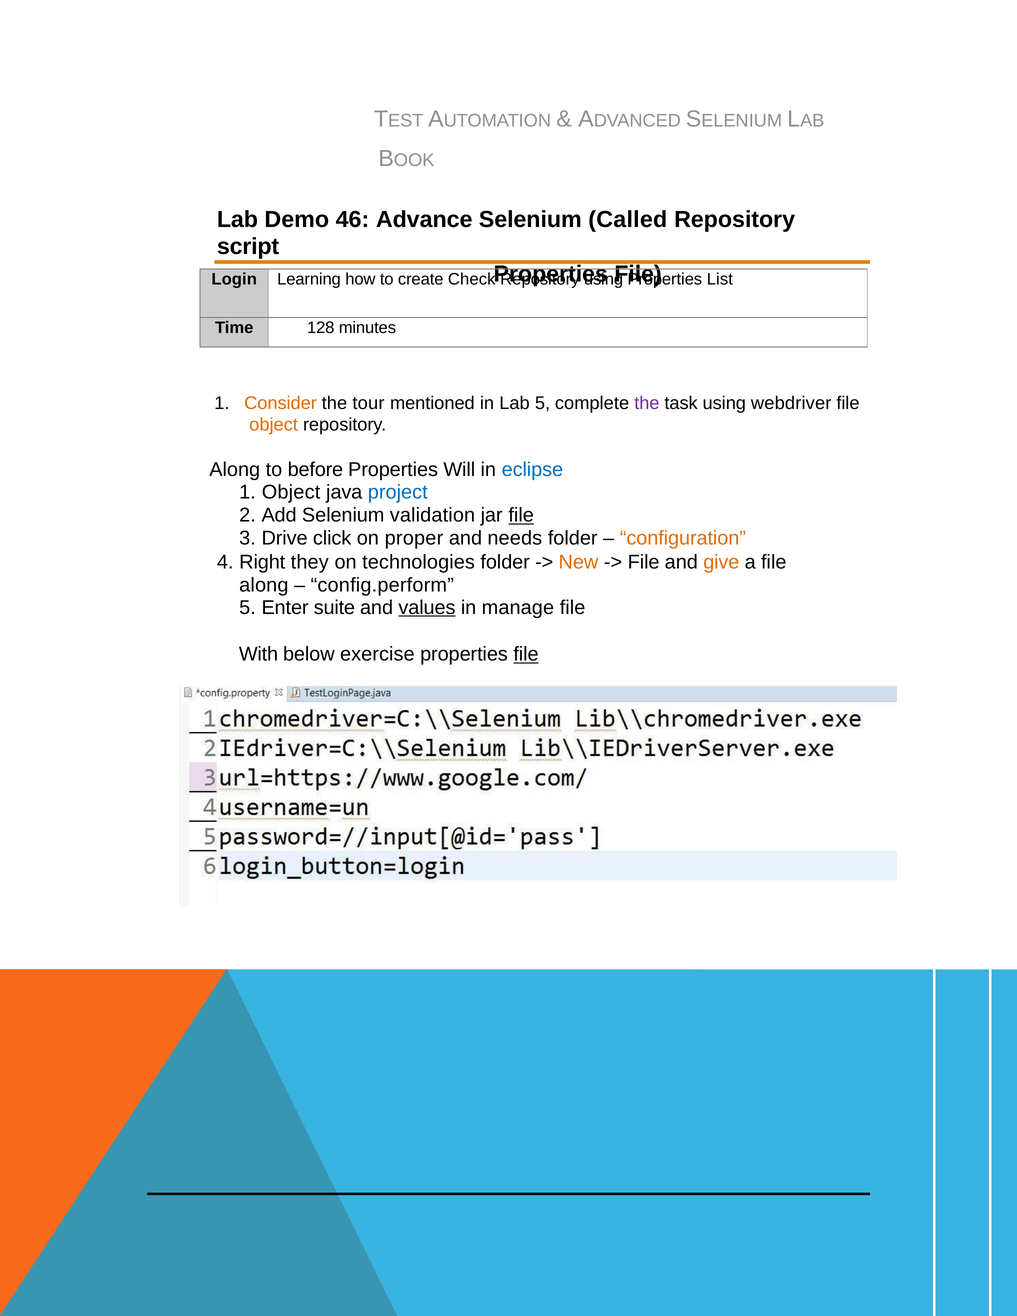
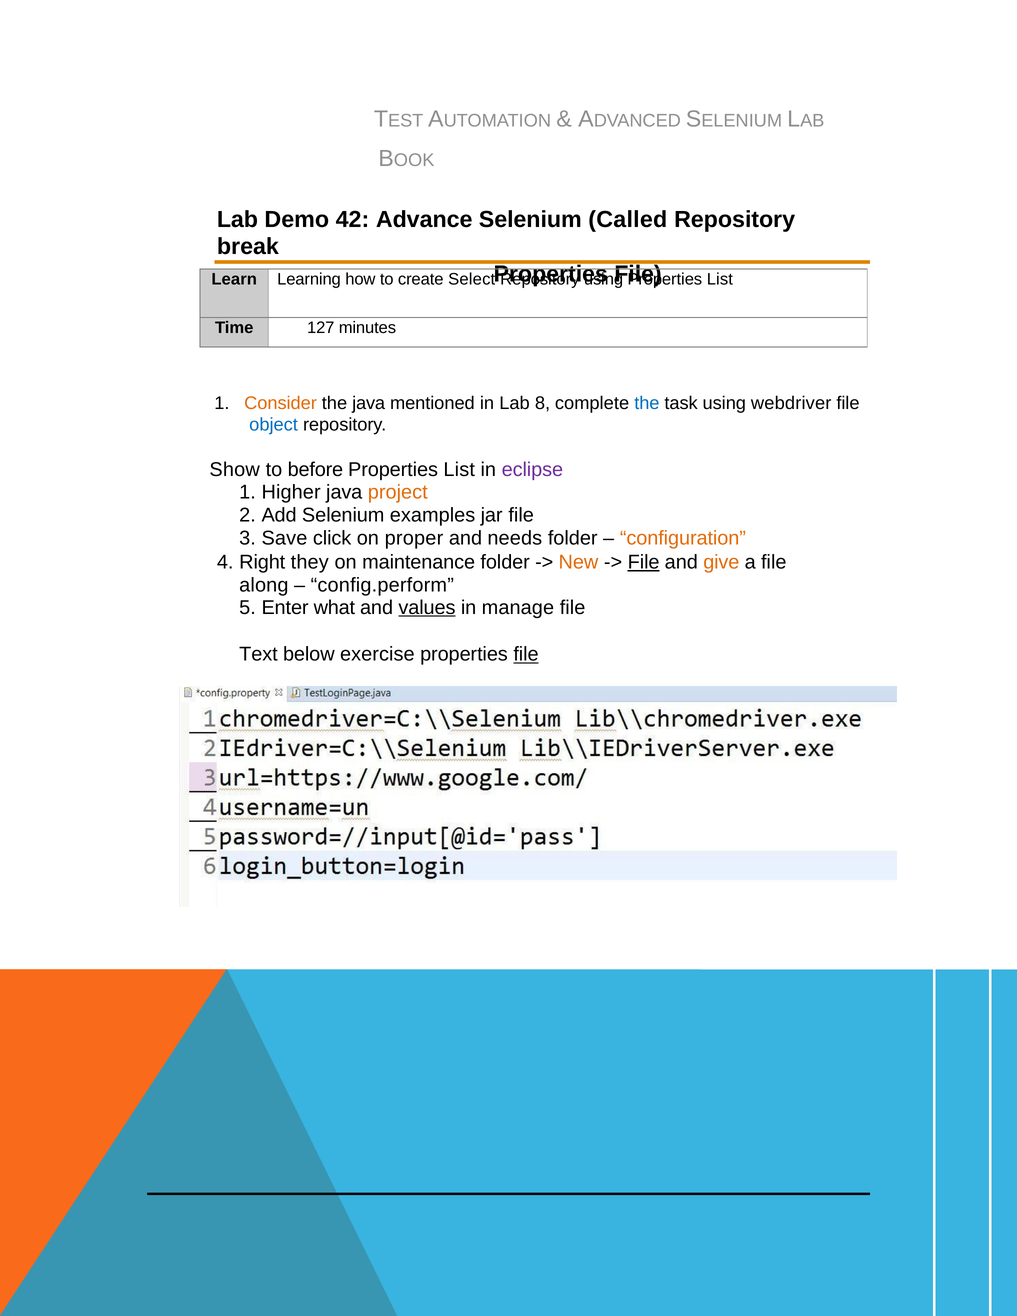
46: 46 -> 42 (352, 220)
script: script -> break (248, 247)
Login: Login -> Learn (234, 279)
Check: Check -> Select (472, 279)
128: 128 -> 127 (321, 328)
the tour: tour -> java (369, 403)
Lab 5: 5 -> 8 (543, 403)
the colour: purple -> blue (647, 403)
object colour: orange -> blue (274, 425)
Along: Along -> Show (235, 469)
Will: Will -> List (459, 469)
eclipse colour: blue -> purple (532, 469)
Object: Object -> Higher (291, 492)
project colour: blue -> orange (398, 492)
validation: validation -> examples (433, 515)
file underline: present -> none (521, 515)
Drive: Drive -> Save (284, 538)
technologies: technologies -> maintenance (419, 562)
File underline: none -> present (644, 562)
suite: suite -> what (334, 608)
With: With -> Text (258, 654)
